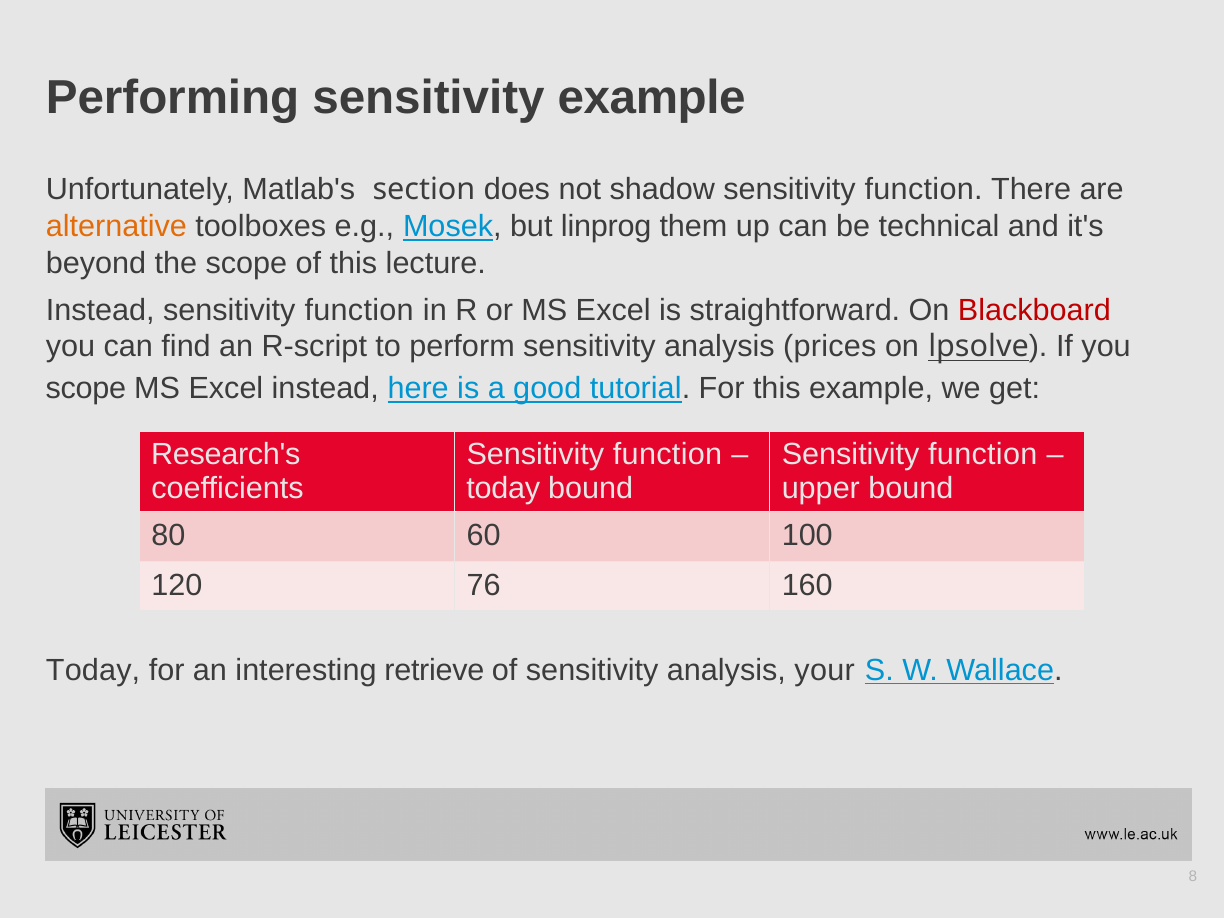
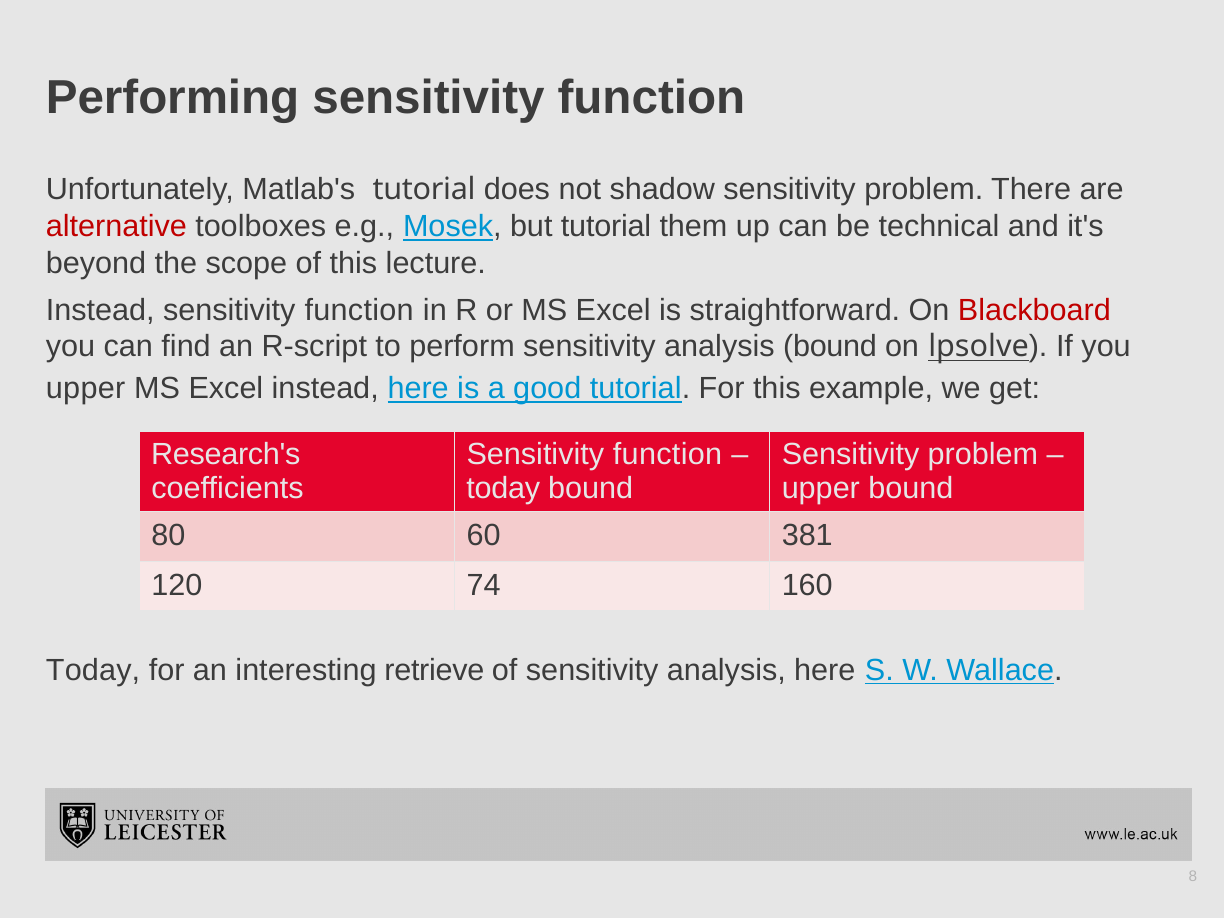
Performing sensitivity example: example -> function (651, 97)
Matlab's section: section -> tutorial (424, 190)
function: function -> problem (924, 190)
alternative colour: orange -> red (116, 226)
but linprog: linprog -> tutorial (606, 226)
analysis prices: prices -> bound (830, 347)
scope: scope -> upper (86, 388)
function: function -> problem (983, 455)
100: 100 -> 381 (807, 535)
76: 76 -> 74 (484, 585)
analysis your: your -> here (825, 670)
